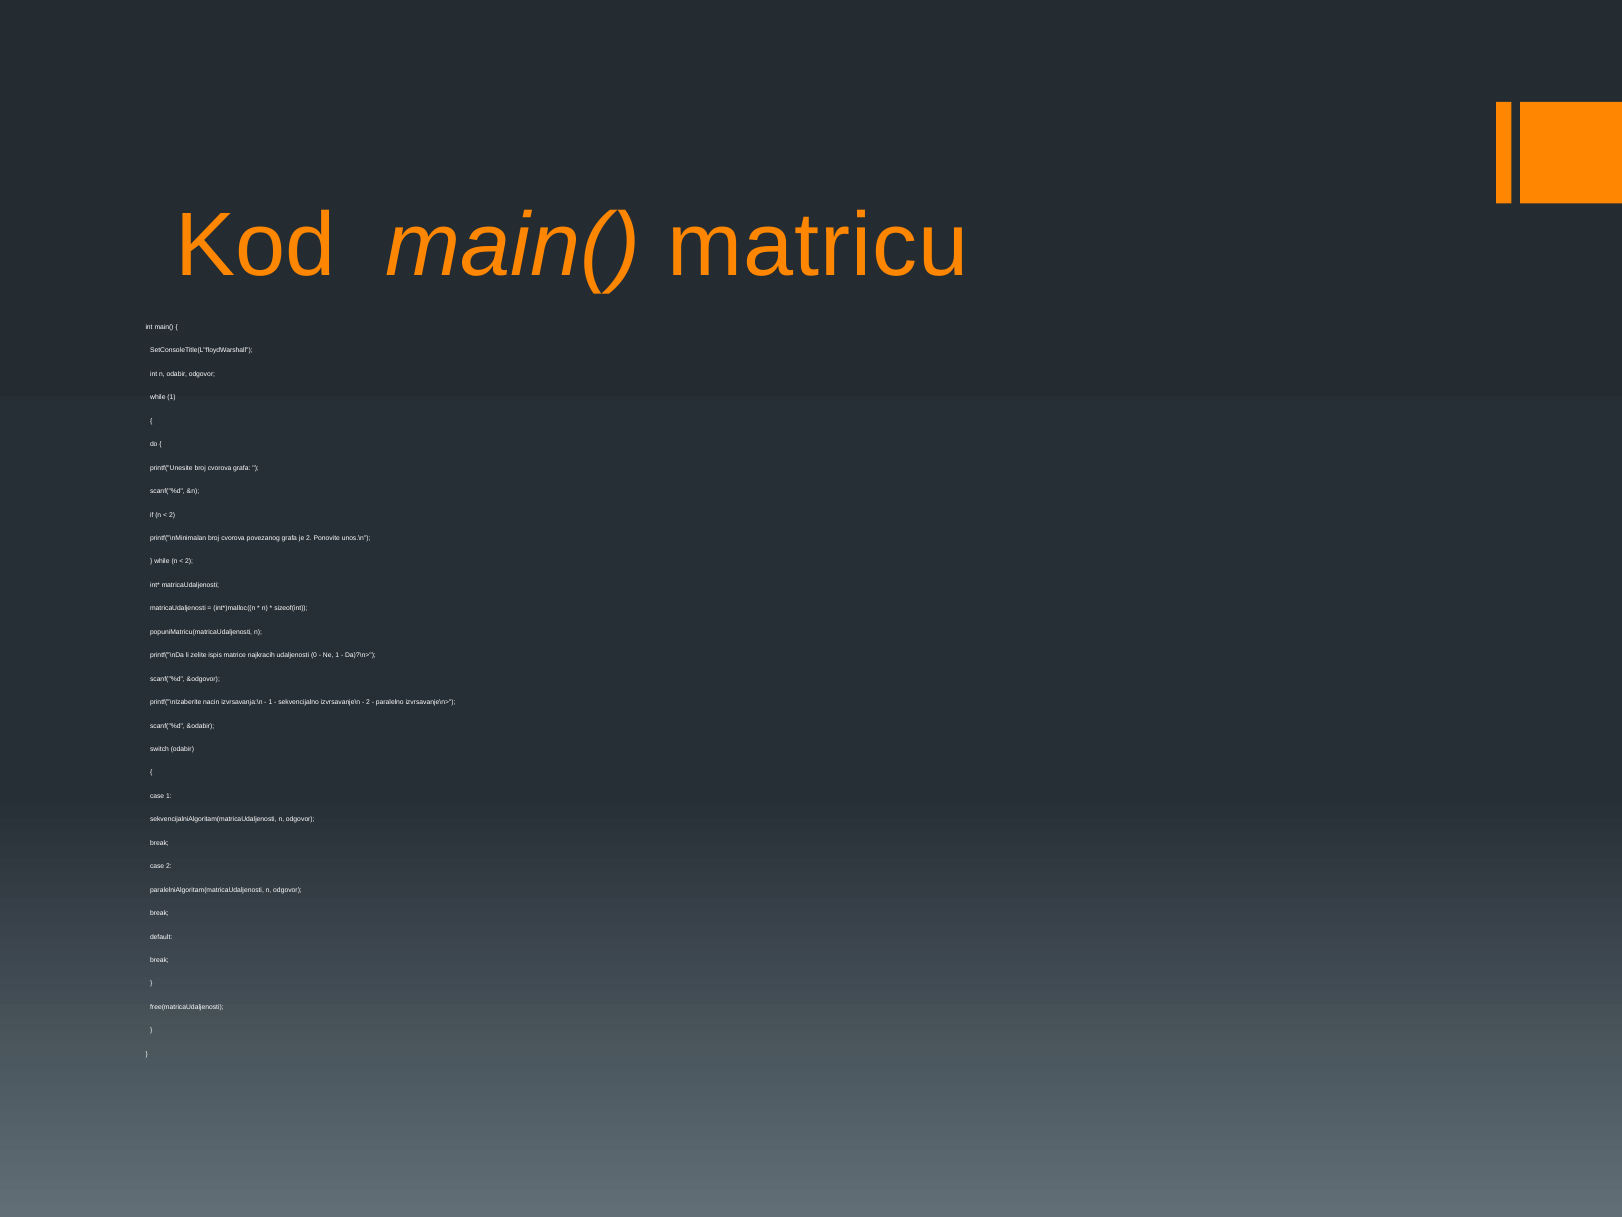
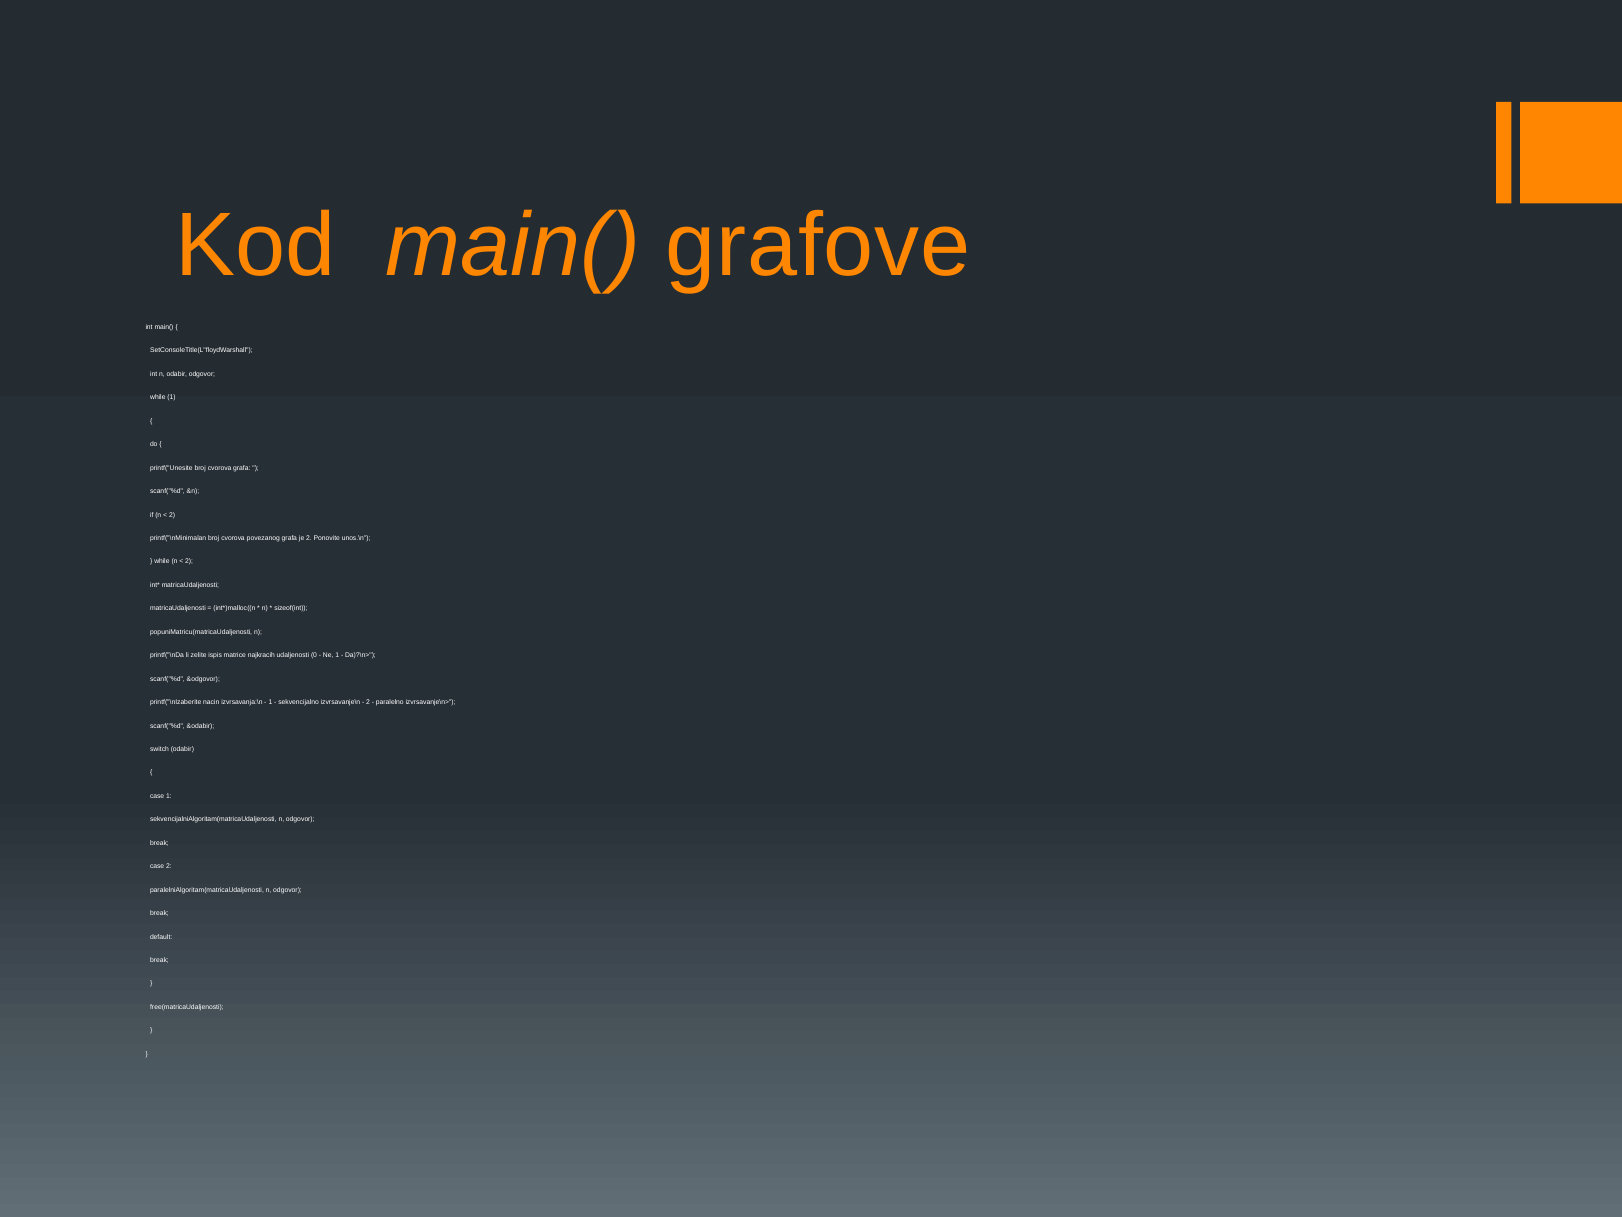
matricu: matricu -> grafove (818, 246)
